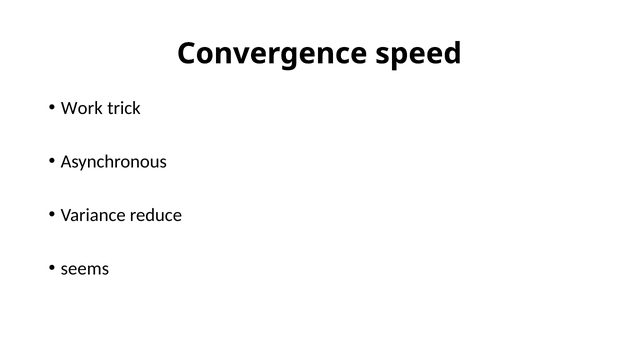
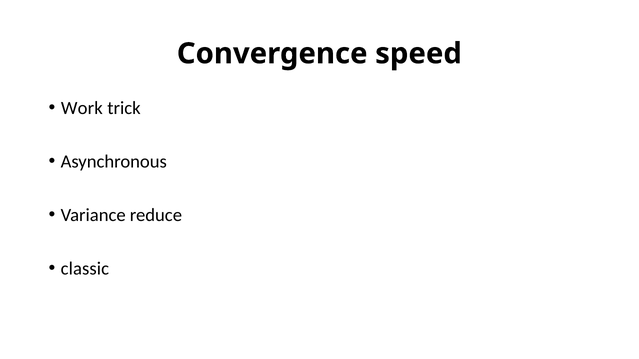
seems: seems -> classic (85, 269)
